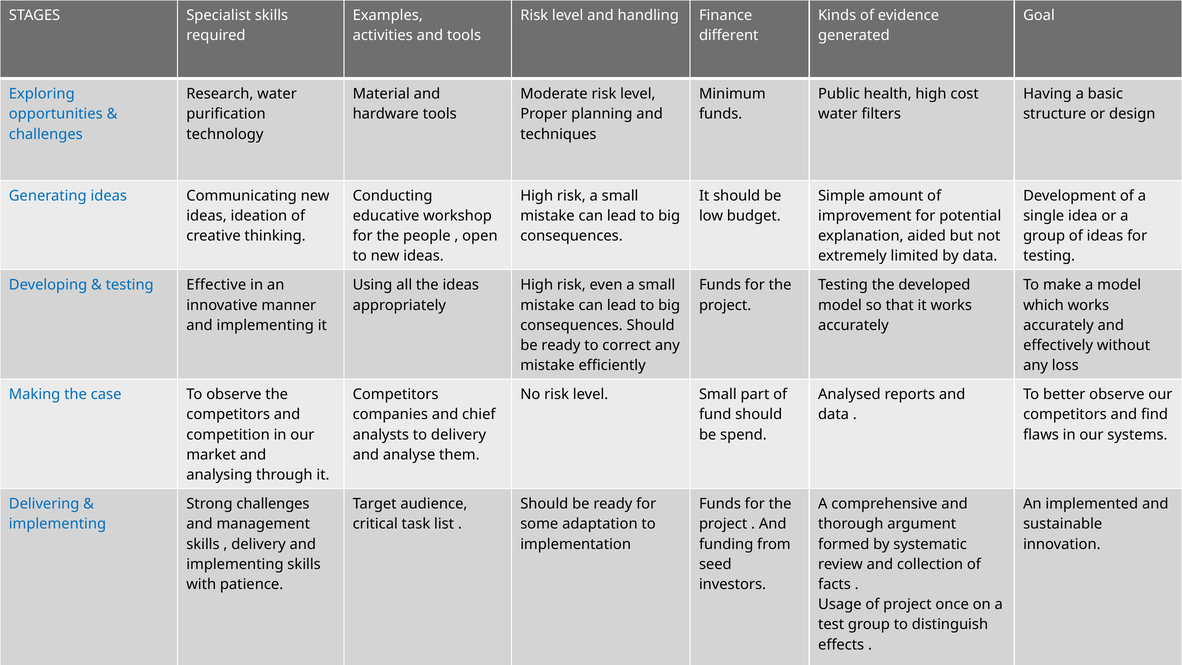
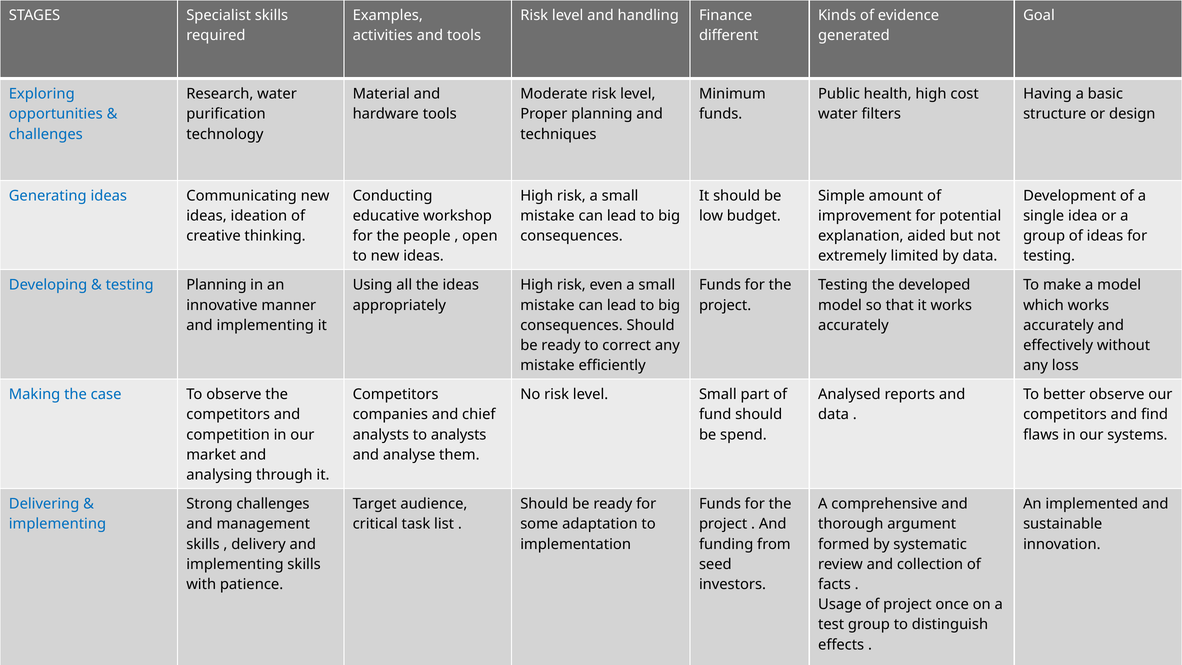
testing Effective: Effective -> Planning (216, 285)
to delivery: delivery -> analysts (459, 435)
